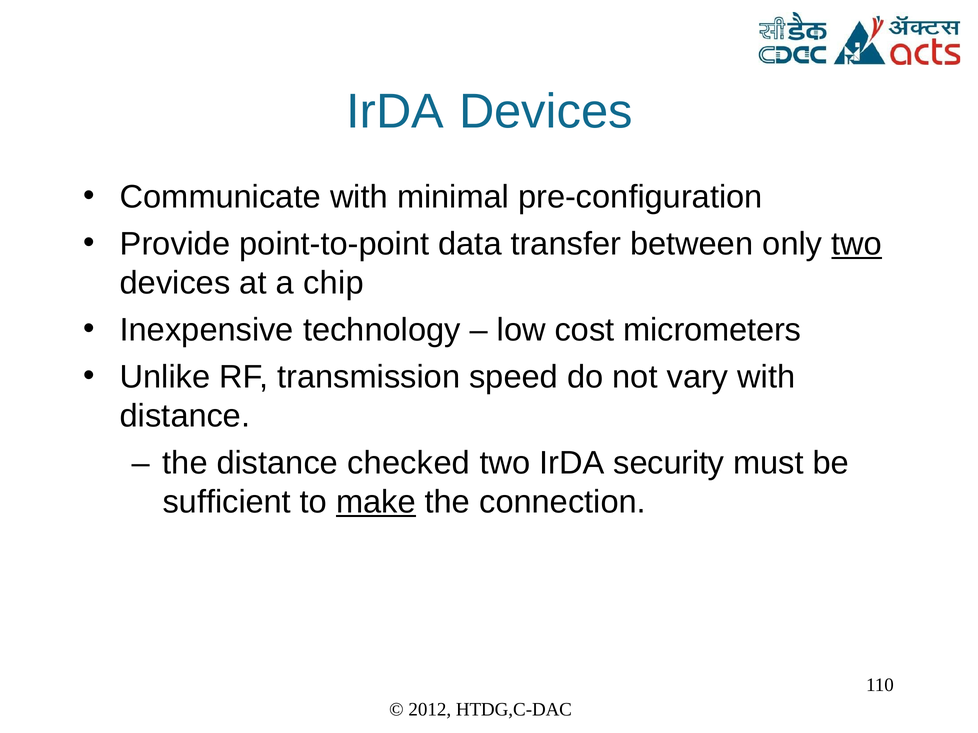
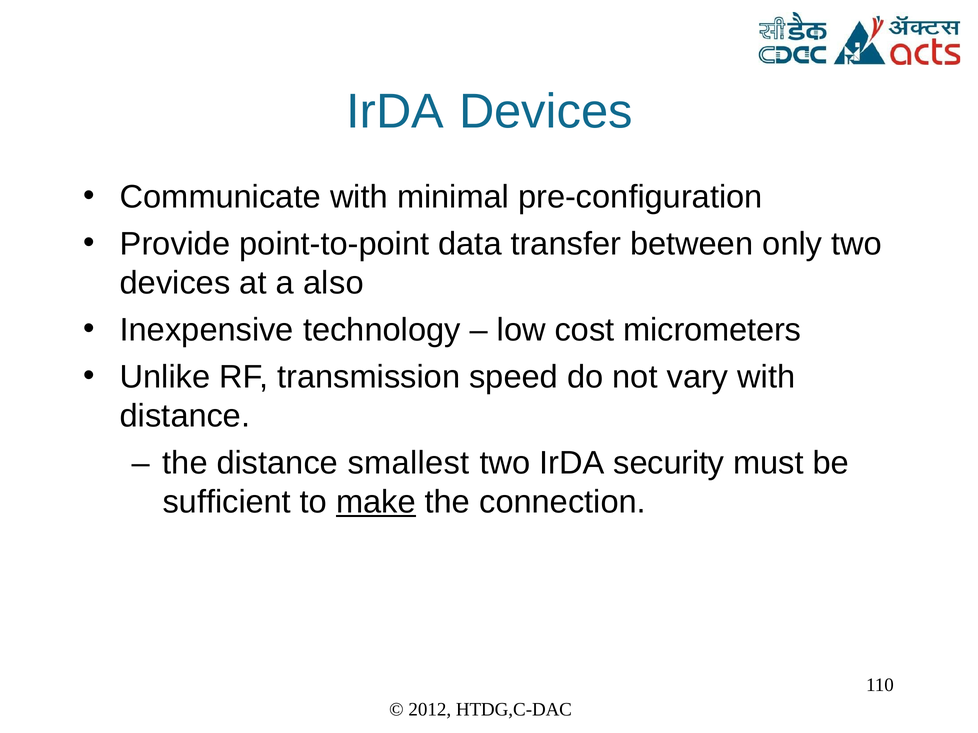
two underline: present -> none (857, 244)
chip: chip -> also (333, 283)
checked: checked -> smallest (409, 463)
